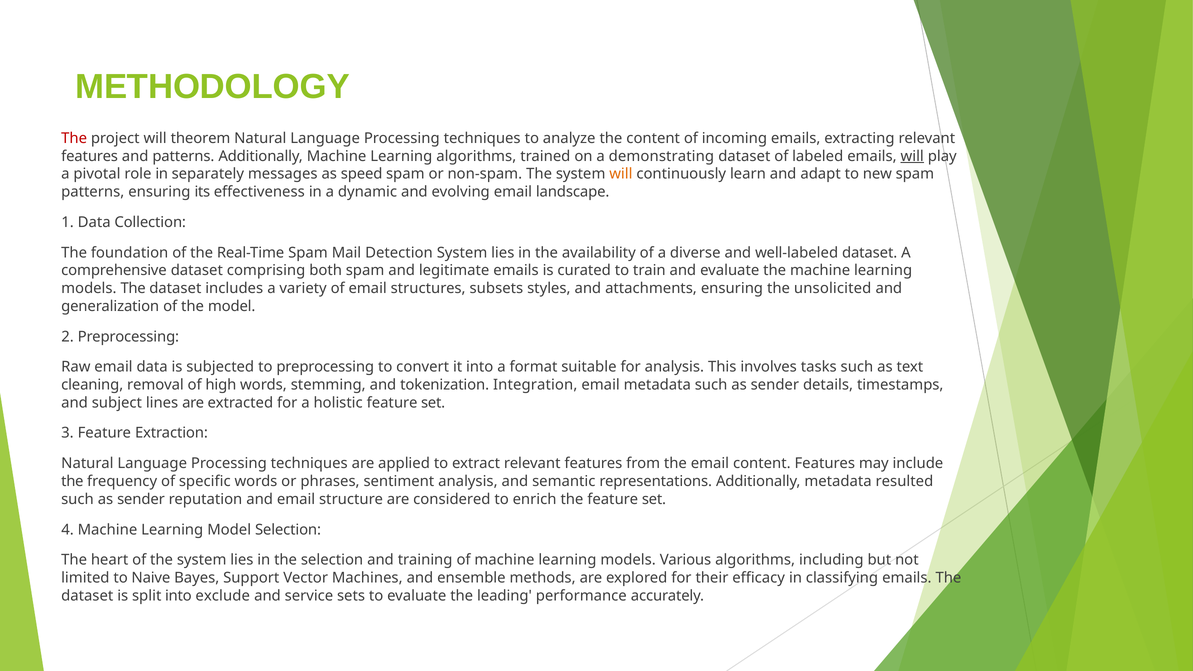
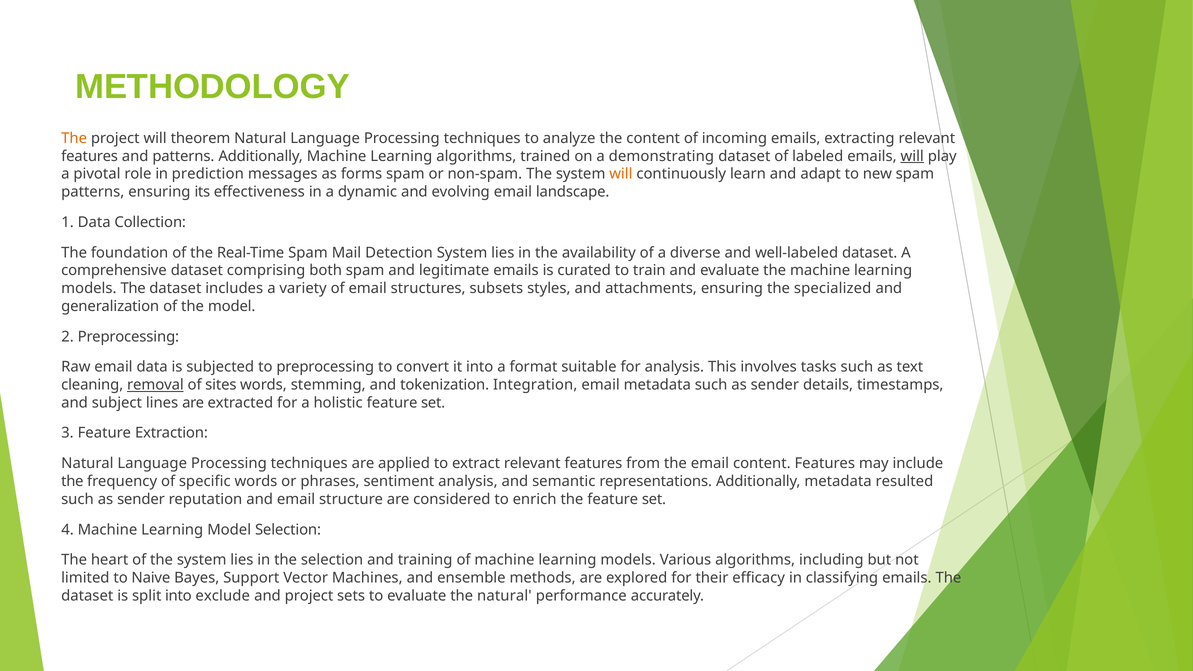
The colour: red -> orange (74, 138)
separately: separately -> prediction (208, 174)
speed: speed -> forms (362, 174)
unsolicited: unsolicited -> specialized (833, 288)
removal underline: none -> present (155, 385)
high: high -> sites (221, 385)
and service: service -> project (309, 596)
the leading: leading -> natural (504, 596)
